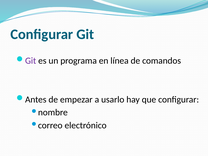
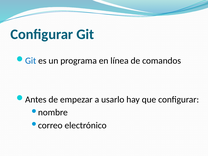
Git colour: purple -> blue (31, 61)
